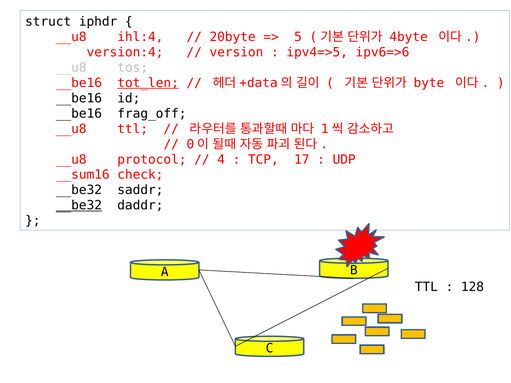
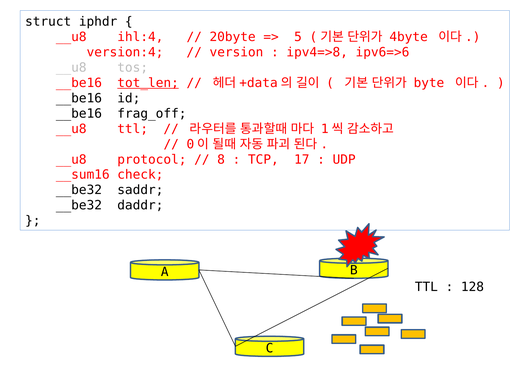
ipv4=>5: ipv4=>5 -> ipv4=>8 (317, 52)
4: 4 -> 8 (221, 160)
__be32 underline: present -> none (79, 206)
